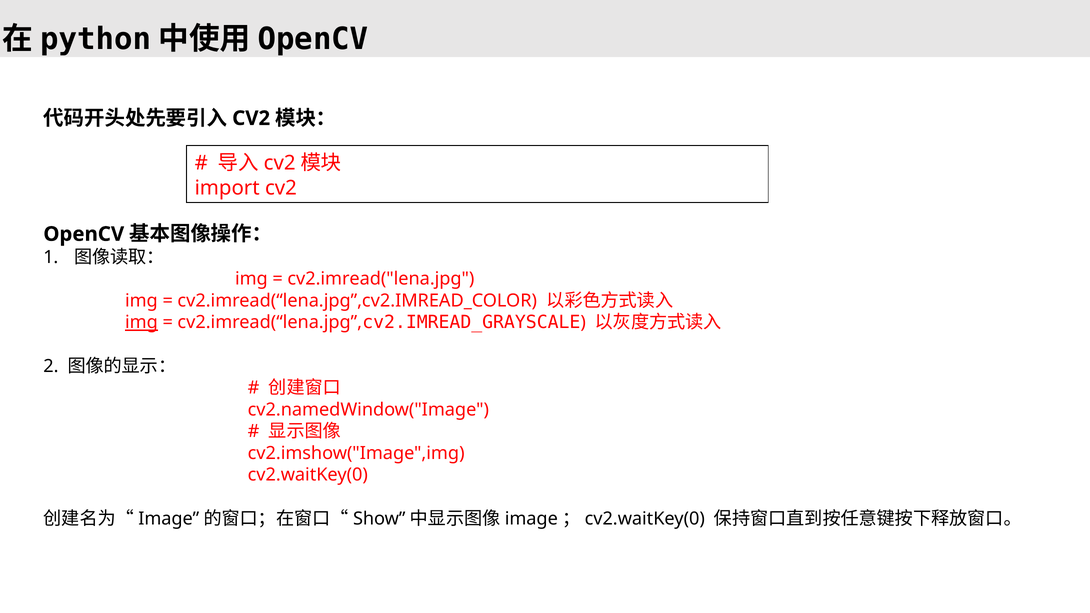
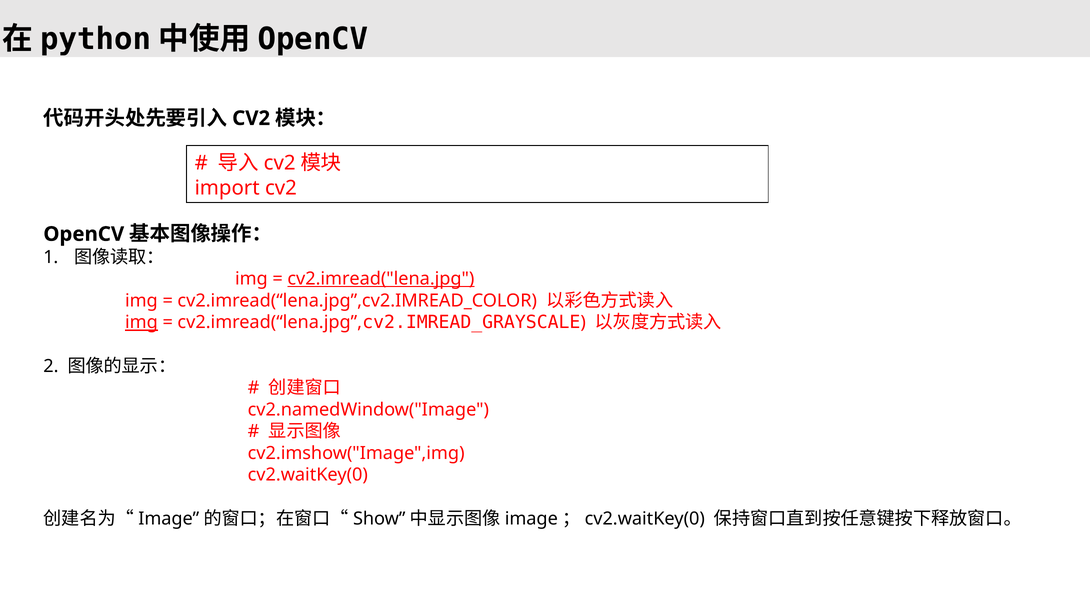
cv2.imread("lena.jpg underline: none -> present (381, 279)
